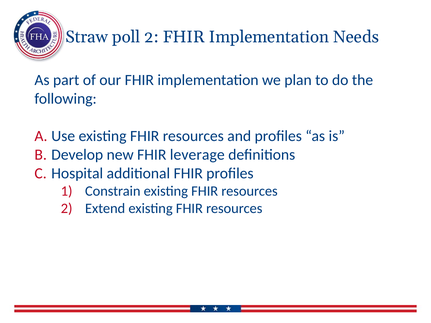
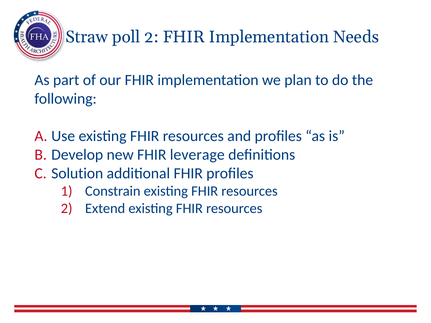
Hospital: Hospital -> Solution (77, 174)
